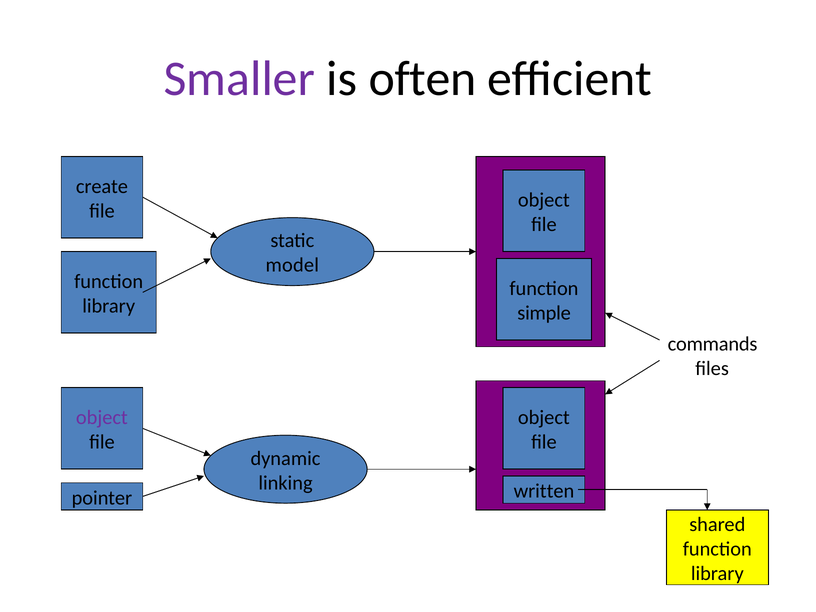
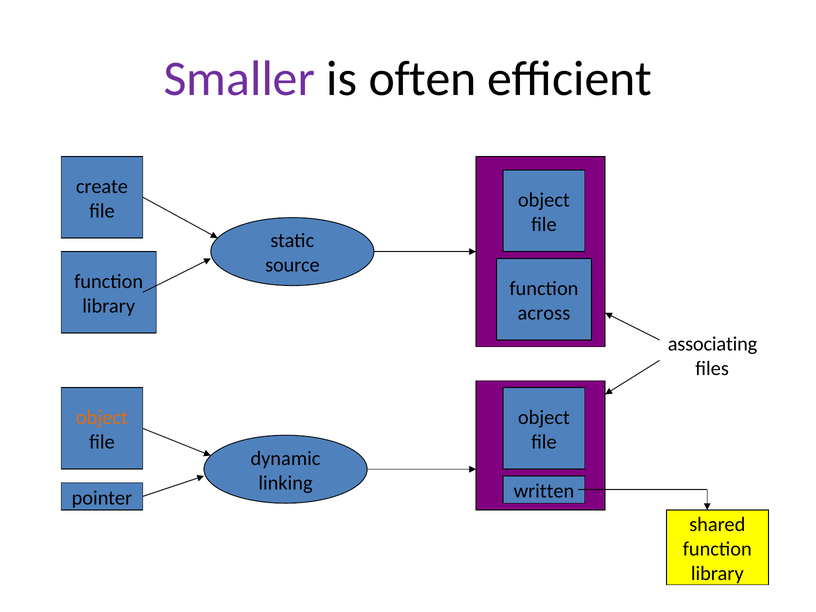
model: model -> source (292, 265)
simple: simple -> across (544, 313)
commands: commands -> associating (713, 344)
object colour: purple -> orange (102, 418)
